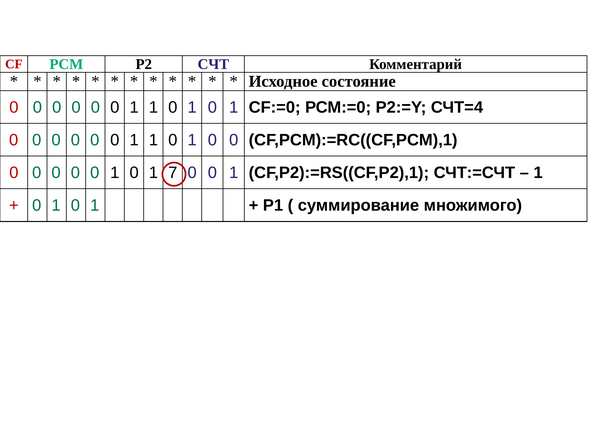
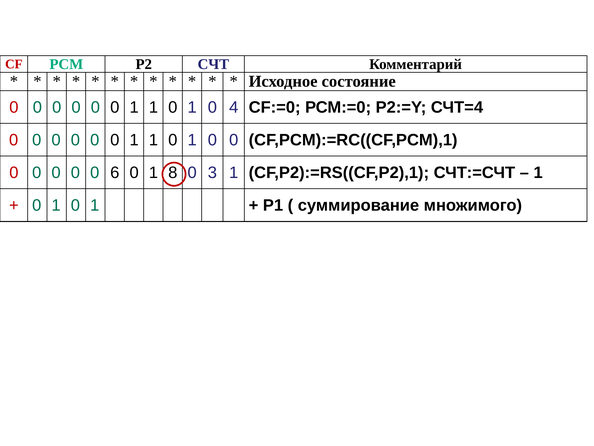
1: 1 -> 4 (234, 107)
1: 1 -> 6 (115, 172)
7: 7 -> 8 (173, 172)
0: 0 -> 3 (212, 172)
